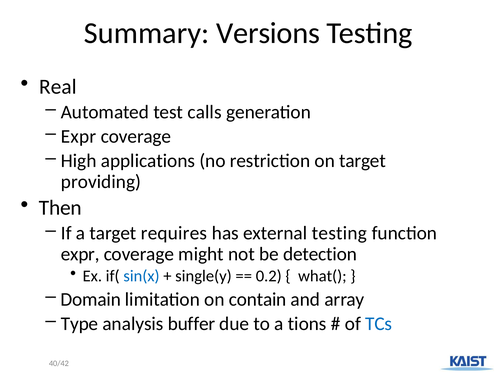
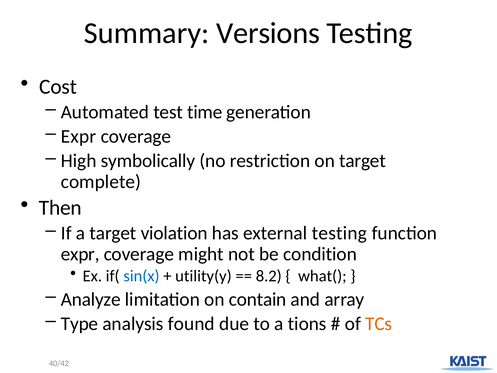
Real: Real -> Cost (58, 87)
calls: calls -> time (205, 112)
applications: applications -> symbolically (148, 161)
providing: providing -> complete (101, 182)
requires: requires -> violation (174, 233)
detection: detection -> condition (320, 254)
single(y: single(y -> utility(y (203, 276)
0.2: 0.2 -> 8.2 (269, 276)
Domain: Domain -> Analyze (91, 299)
buffer: buffer -> found (191, 323)
TCs colour: blue -> orange (379, 323)
